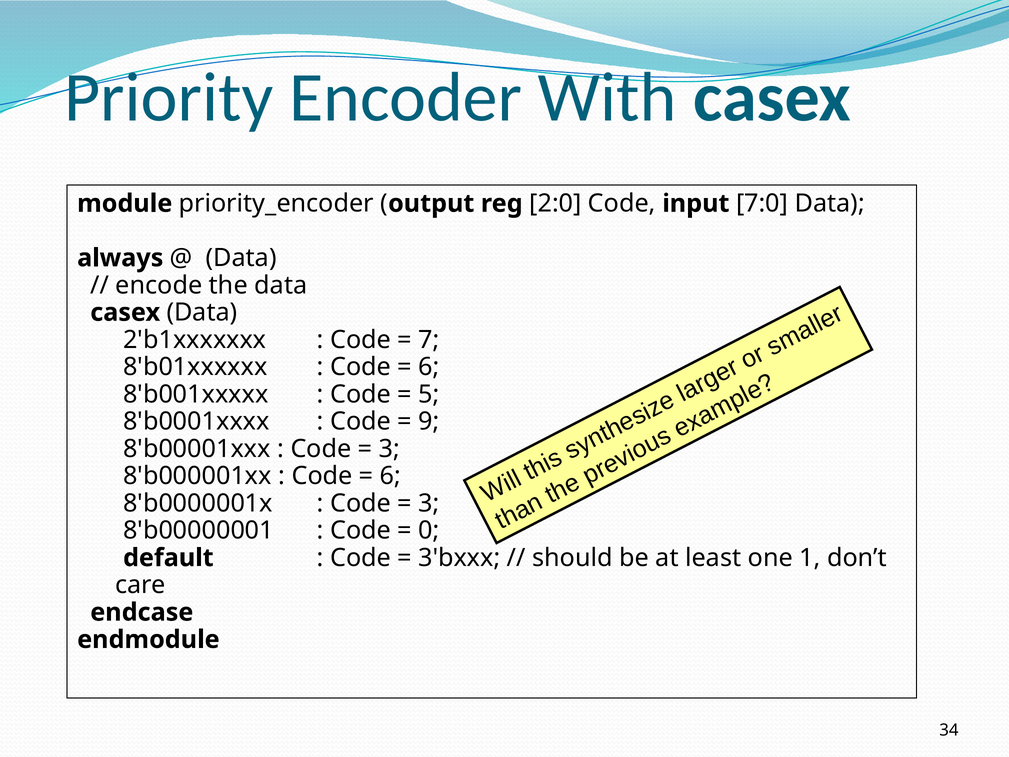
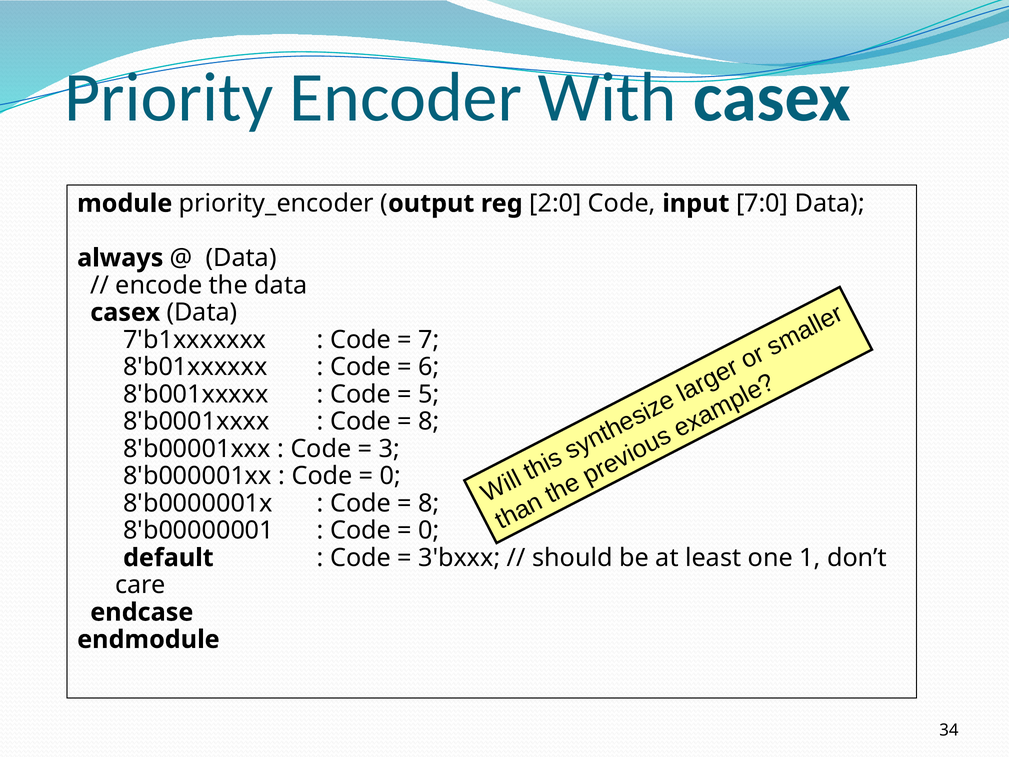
2'b1xxxxxxx: 2'b1xxxxxxx -> 7'b1xxxxxxx (195, 340)
9: 9 -> 8 (429, 421)
6: 6 -> 0 (391, 476)
3: 3 -> 8 (429, 503)
